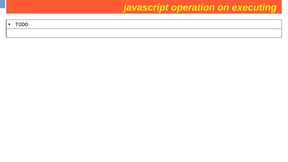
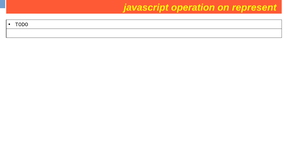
executing: executing -> represent (254, 7)
